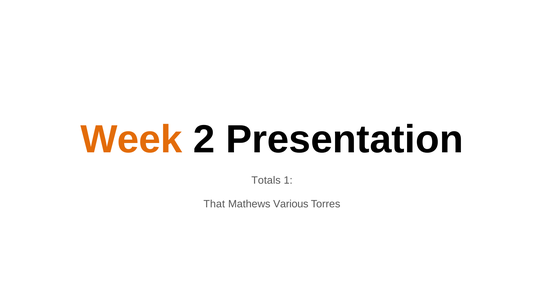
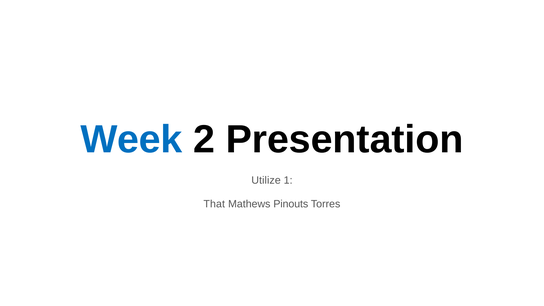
Week colour: orange -> blue (131, 140)
Totals: Totals -> Utilize (266, 180)
Various: Various -> Pinouts (291, 204)
